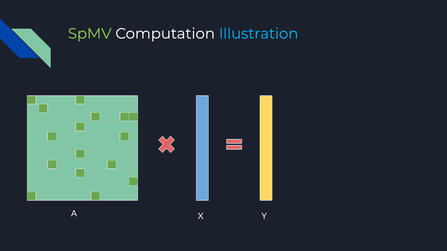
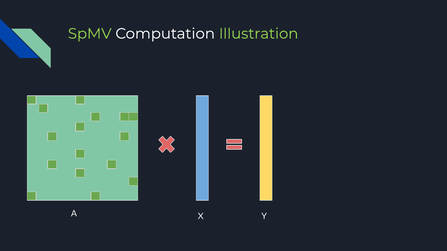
Illustration colour: light blue -> light green (259, 34)
